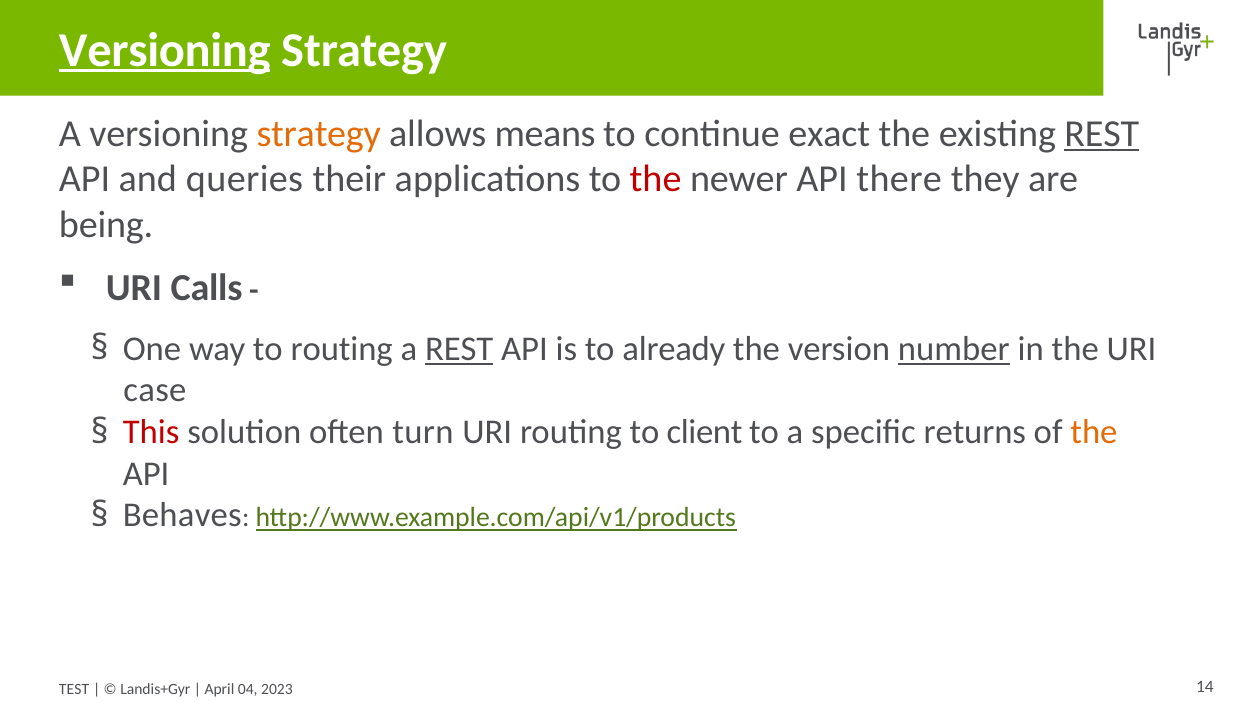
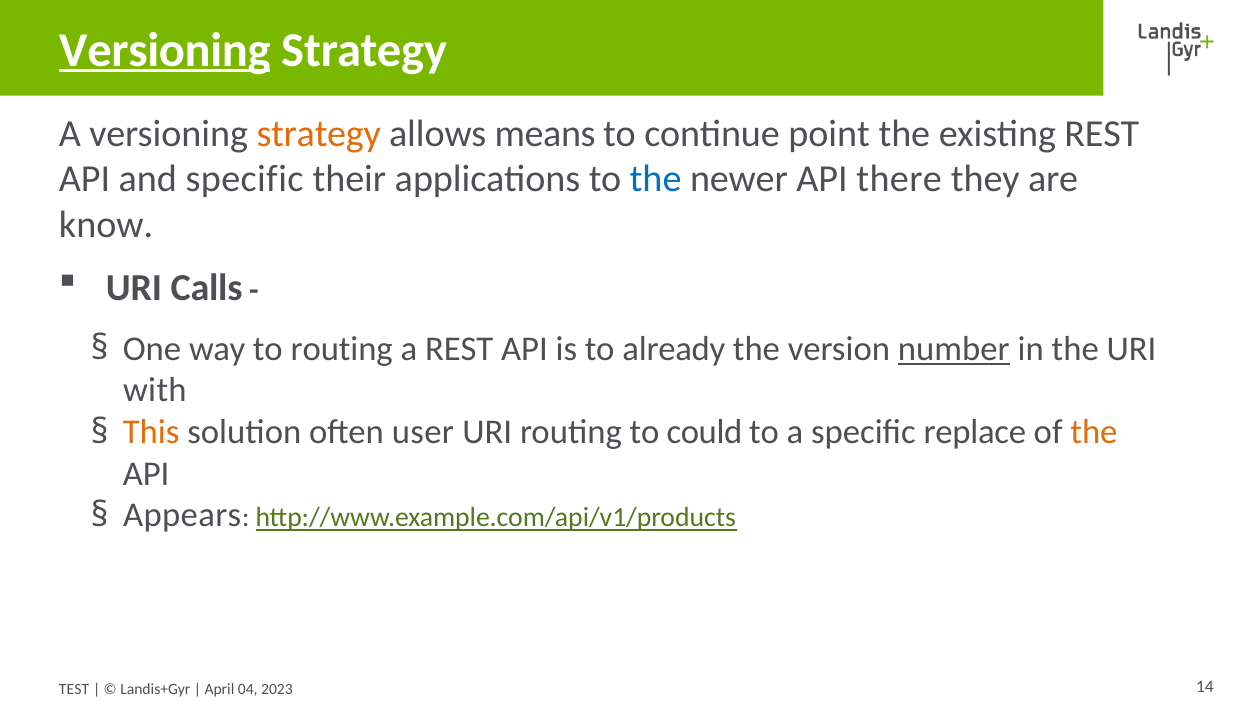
exact: exact -> point (829, 134)
REST underline: present -> none (1102, 134)
and queries: queries -> specific (245, 179)
the colour: red -> blue (656, 179)
being: being -> know (106, 225)
REST underline: present -> none (459, 349)
case: case -> with (155, 391)
This colour: red -> orange (151, 432)
turn: turn -> user (423, 432)
client: client -> could (704, 432)
returns: returns -> replace (975, 432)
Behaves: Behaves -> Appears (182, 516)
